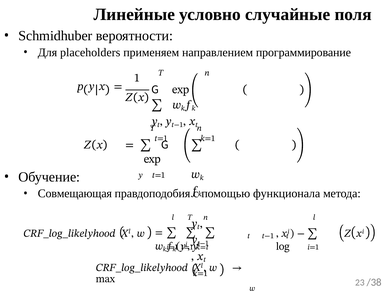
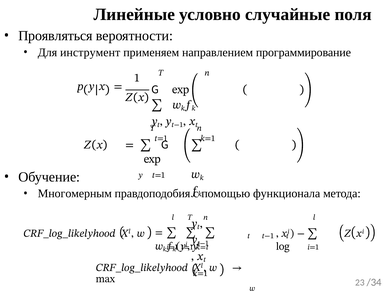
Schmidhuber: Schmidhuber -> Проявляться (55, 36)
placeholders: placeholders -> инструмент (90, 52)
Совмещающая: Совмещающая -> Многомерным (75, 194)
/38: /38 -> /34 (374, 282)
